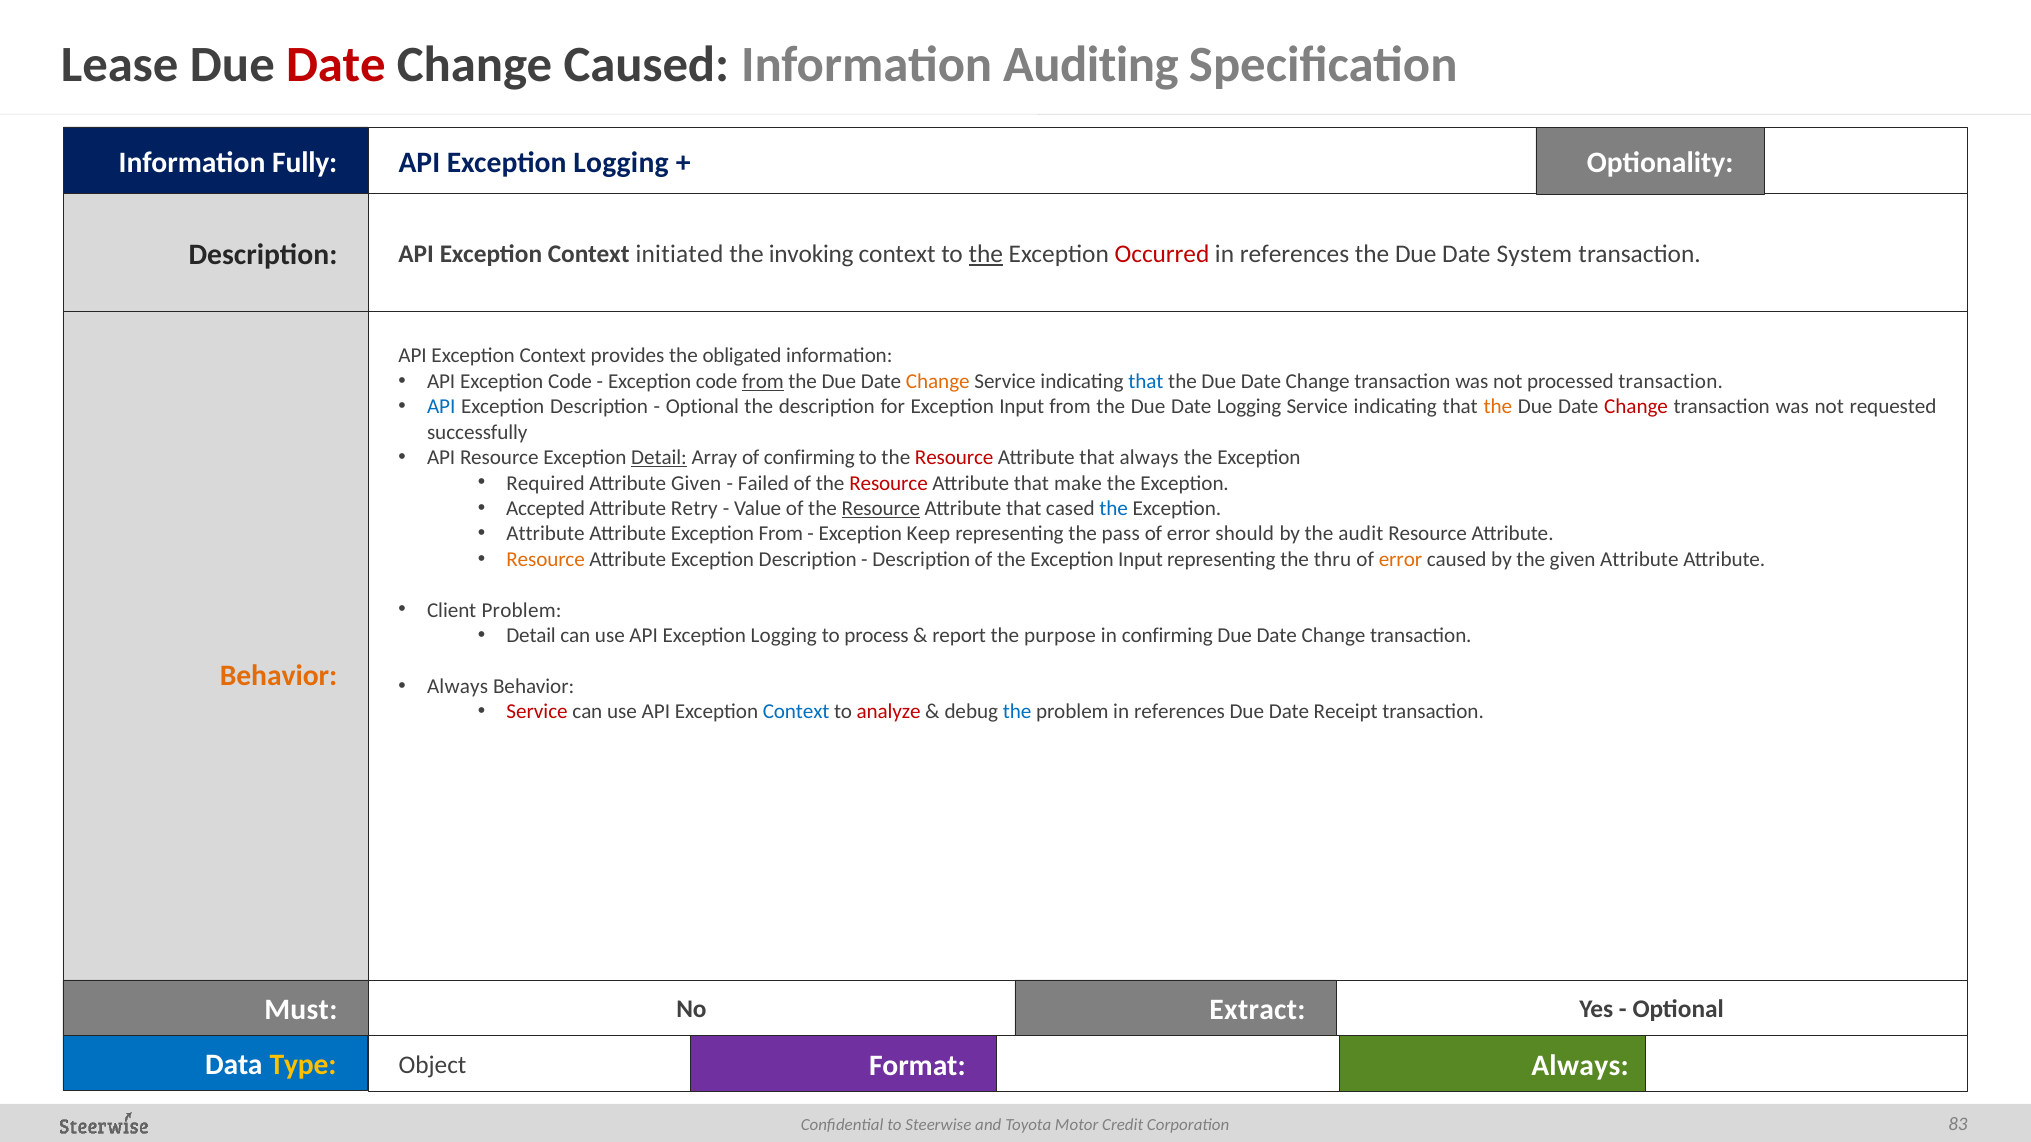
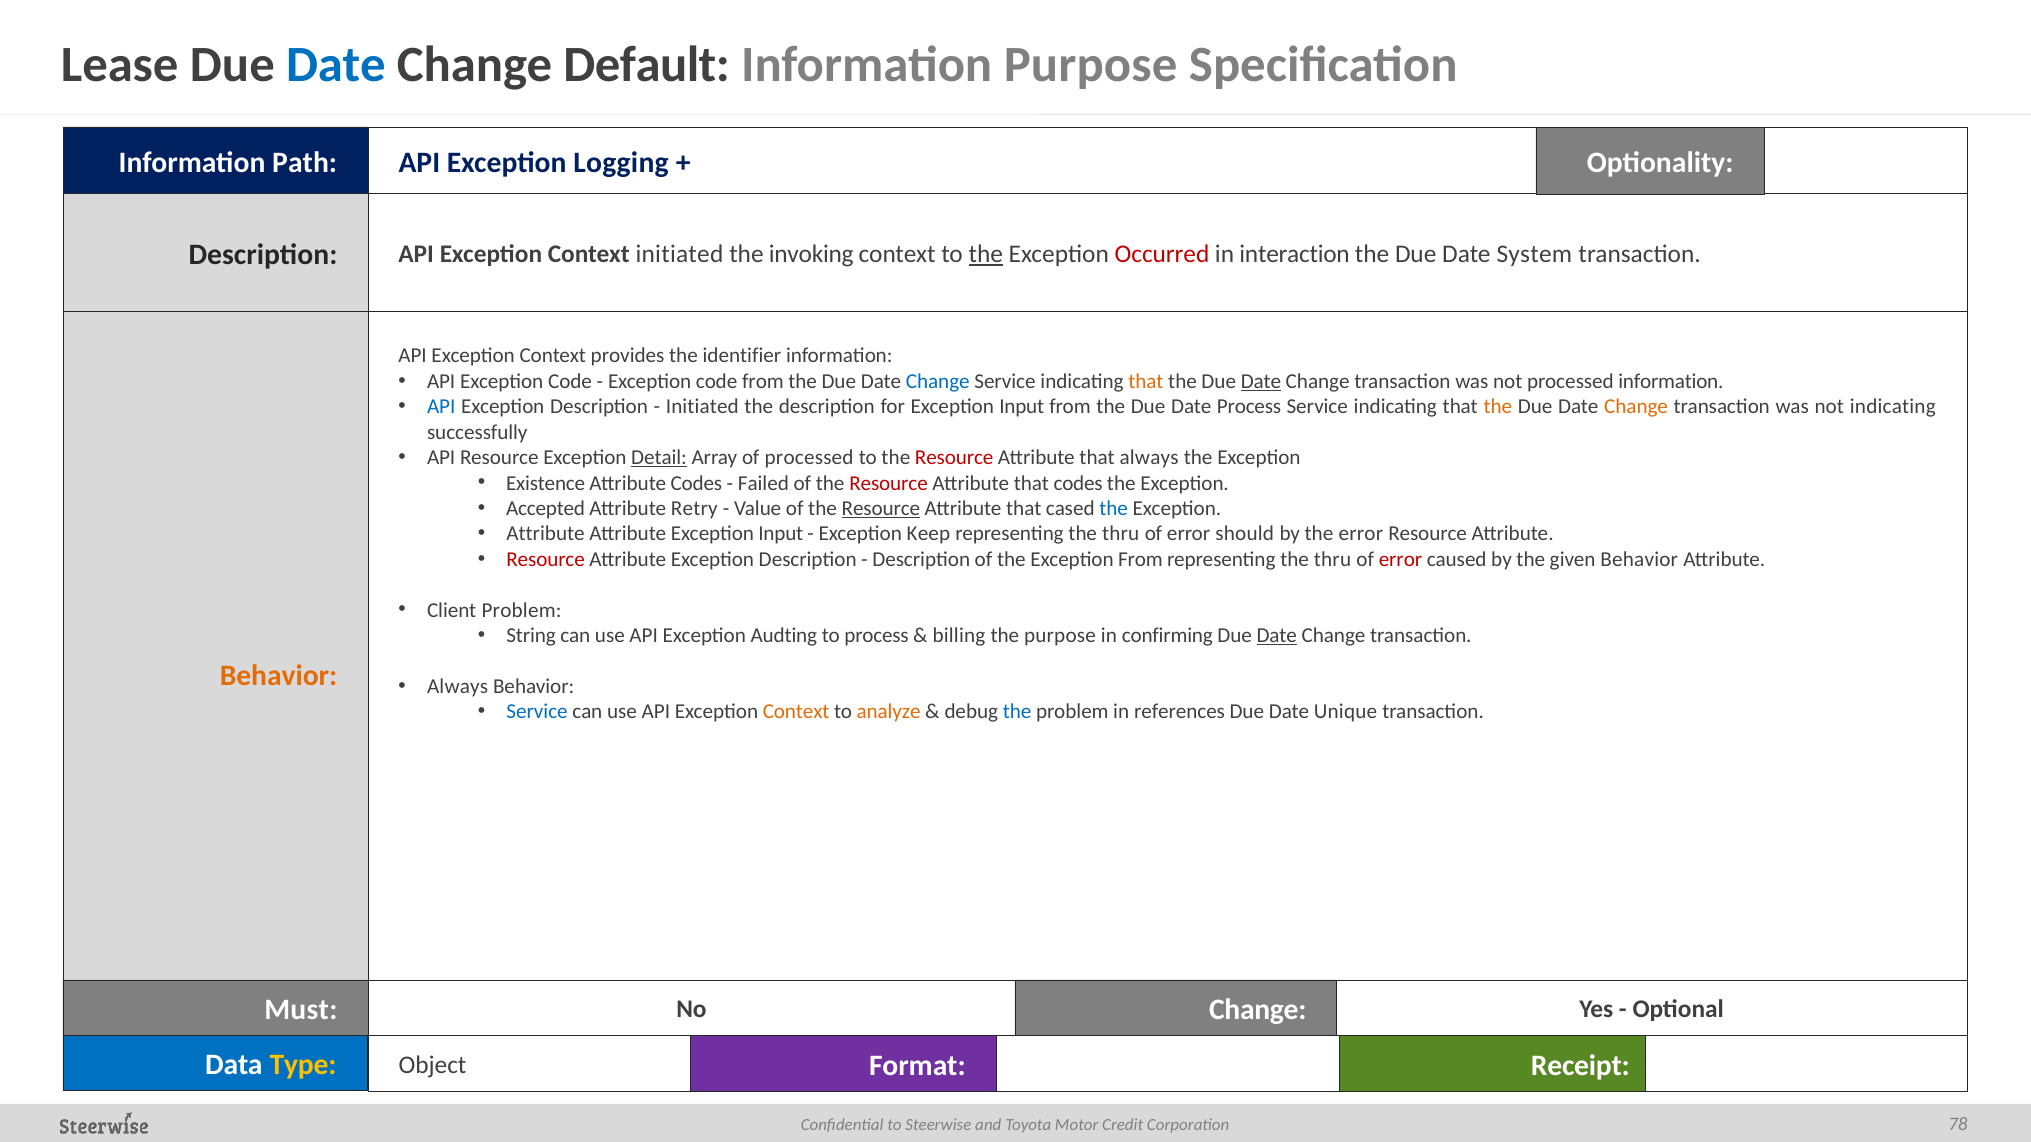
Date colour: red -> blue (336, 65)
Change Caused: Caused -> Default (647, 65)
Information Auditing: Auditing -> Purpose (1091, 65)
Fully: Fully -> Path (305, 162)
references: references -> interaction (1295, 254)
obligated: obligated -> identifier (742, 356)
from underline: present -> none (763, 382)
Change colour: orange -> blue (938, 382)
that colour: blue -> orange (1146, 382)
Date underline: none -> present (1261, 382)
processed transaction: transaction -> information (1671, 382)
Optional: Optional -> Initiated (702, 407)
Date Logging: Logging -> Process (1249, 407)
Change colour: red -> orange (1636, 407)
not requested: requested -> indicating (1893, 407)
of confirming: confirming -> processed (809, 458)
Required: Required -> Existence (546, 483)
Attribute Given: Given -> Codes (696, 483)
that make: make -> codes (1078, 483)
Attribute Exception From: From -> Input (781, 534)
pass: pass -> thru (1121, 534)
the audit: audit -> error (1361, 534)
Resource colour: orange -> red (546, 560)
the Exception Input: Input -> From (1140, 560)
error colour: orange -> red (1400, 560)
given Attribute: Attribute -> Behavior (1639, 560)
Detail: Detail -> String (531, 636)
use API Exception Logging: Logging -> Audting (784, 636)
report: report -> billing (959, 636)
Date underline: none -> present (1277, 636)
Service colour: red -> blue (537, 712)
Context colour: blue -> orange (796, 712)
analyze colour: red -> orange (889, 712)
Receipt: Receipt -> Unique (1346, 712)
Extract: Extract -> Change (1258, 1010)
Format Always: Always -> Receipt (1580, 1066)
83: 83 -> 78 (1958, 1125)
